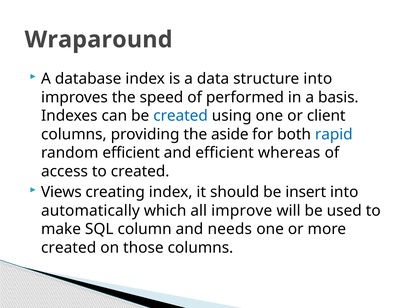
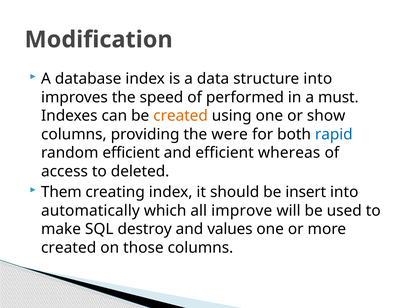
Wraparound: Wraparound -> Modification (99, 40)
basis: basis -> must (338, 97)
created colour: blue -> orange (181, 116)
client: client -> show (326, 116)
aside: aside -> were (230, 134)
to created: created -> deleted (140, 171)
Views: Views -> Them (61, 192)
column: column -> destroy (145, 229)
needs: needs -> values (230, 229)
